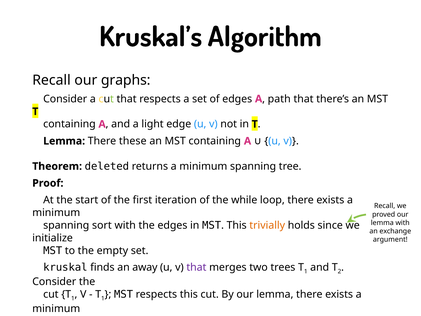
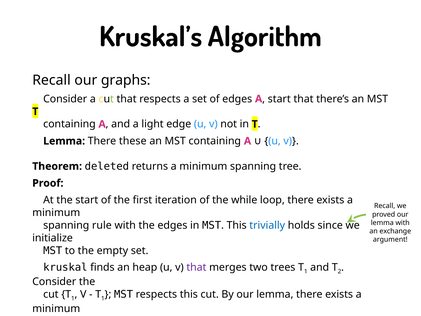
path: path -> start (279, 99)
sort: sort -> rule (102, 225)
trivially colour: orange -> blue (267, 225)
away: away -> heap (145, 267)
